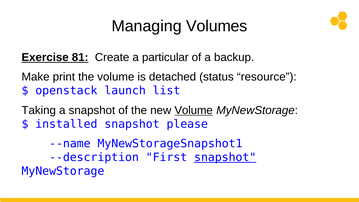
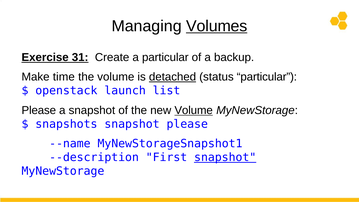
Volumes underline: none -> present (217, 26)
81: 81 -> 31 (80, 57)
print: print -> time (64, 77)
detached underline: none -> present (173, 77)
status resource: resource -> particular (267, 77)
Taking: Taking -> Please (39, 110)
installed: installed -> snapshots (66, 124)
